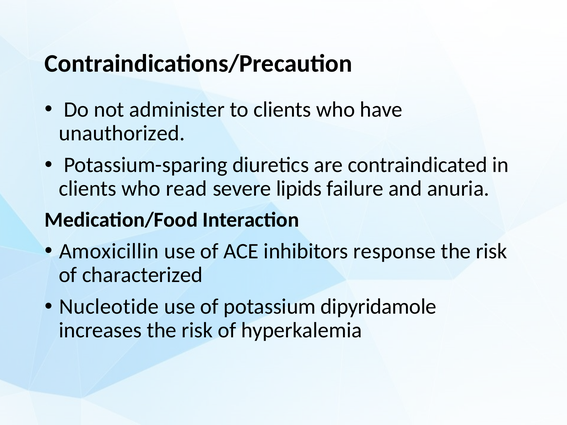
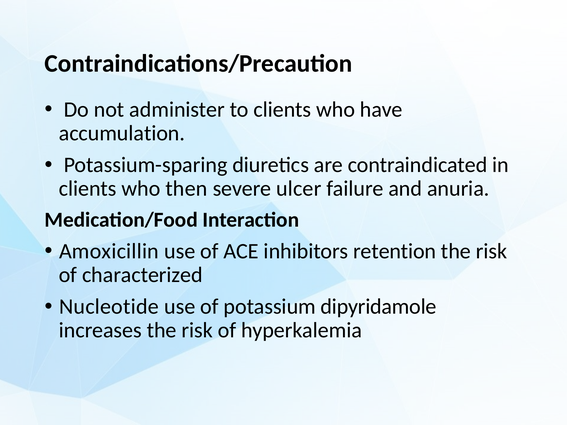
unauthorized: unauthorized -> accumulation (122, 133)
read: read -> then (186, 189)
lipids: lipids -> ulcer (299, 189)
response: response -> retention (395, 251)
